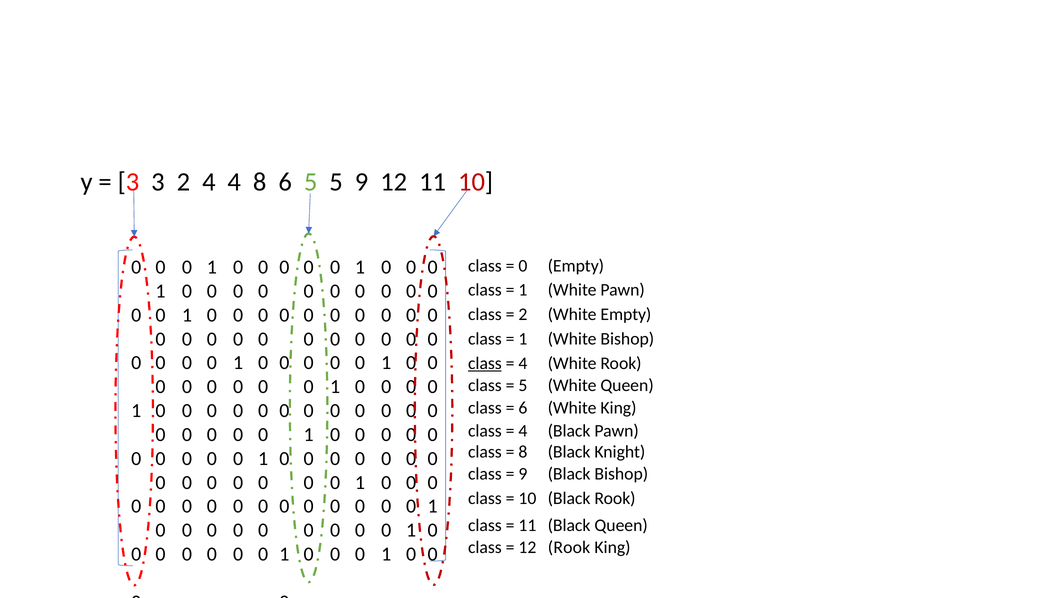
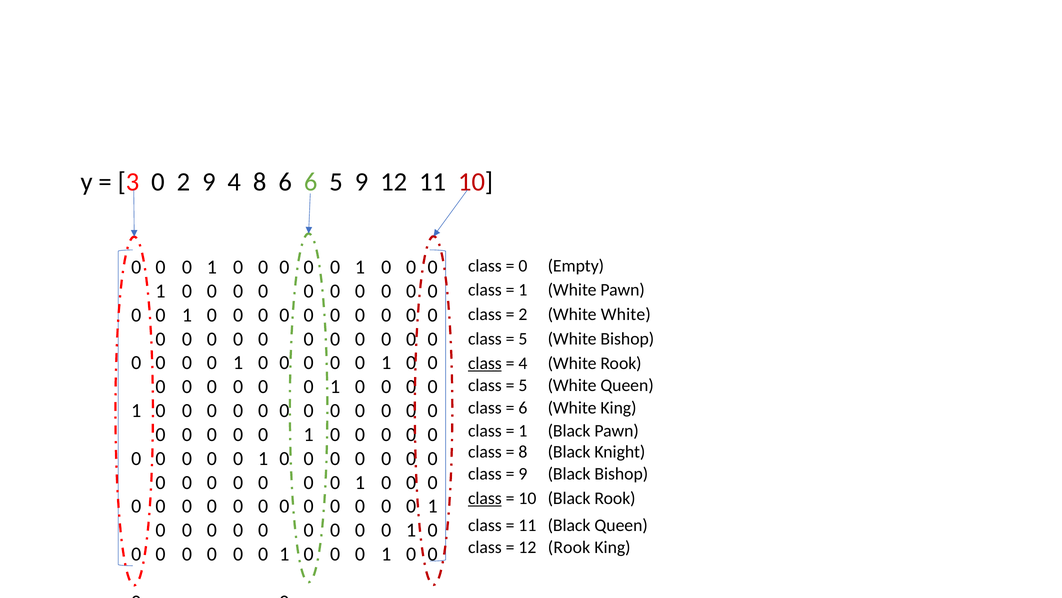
3 3: 3 -> 0 (158, 182)
2 4: 4 -> 9 (209, 182)
6 5: 5 -> 6 (311, 182)
White Empty: Empty -> White (626, 314)
1: 1 -> 5 (523, 338)
4: 4 -> 1 (523, 431)
class underline: none -> present (485, 498)
